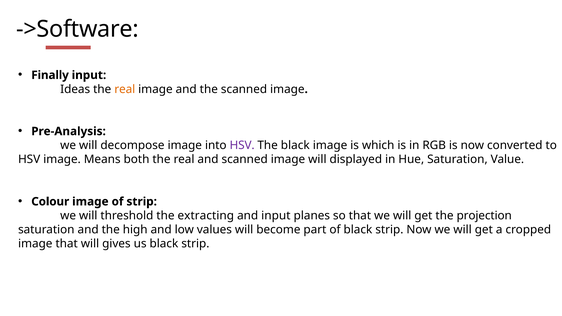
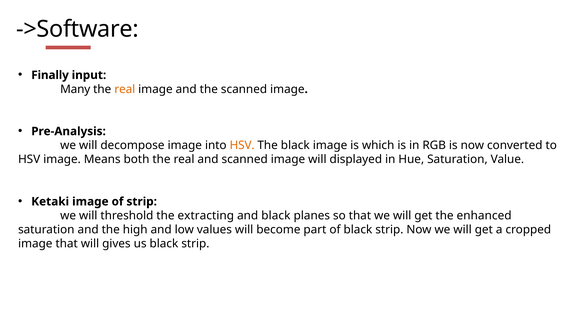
Ideas: Ideas -> Many (75, 89)
HSV colour: purple -> orange (242, 145)
Colour: Colour -> Ketaki (50, 202)
and input: input -> black (276, 216)
projection: projection -> enhanced (484, 216)
